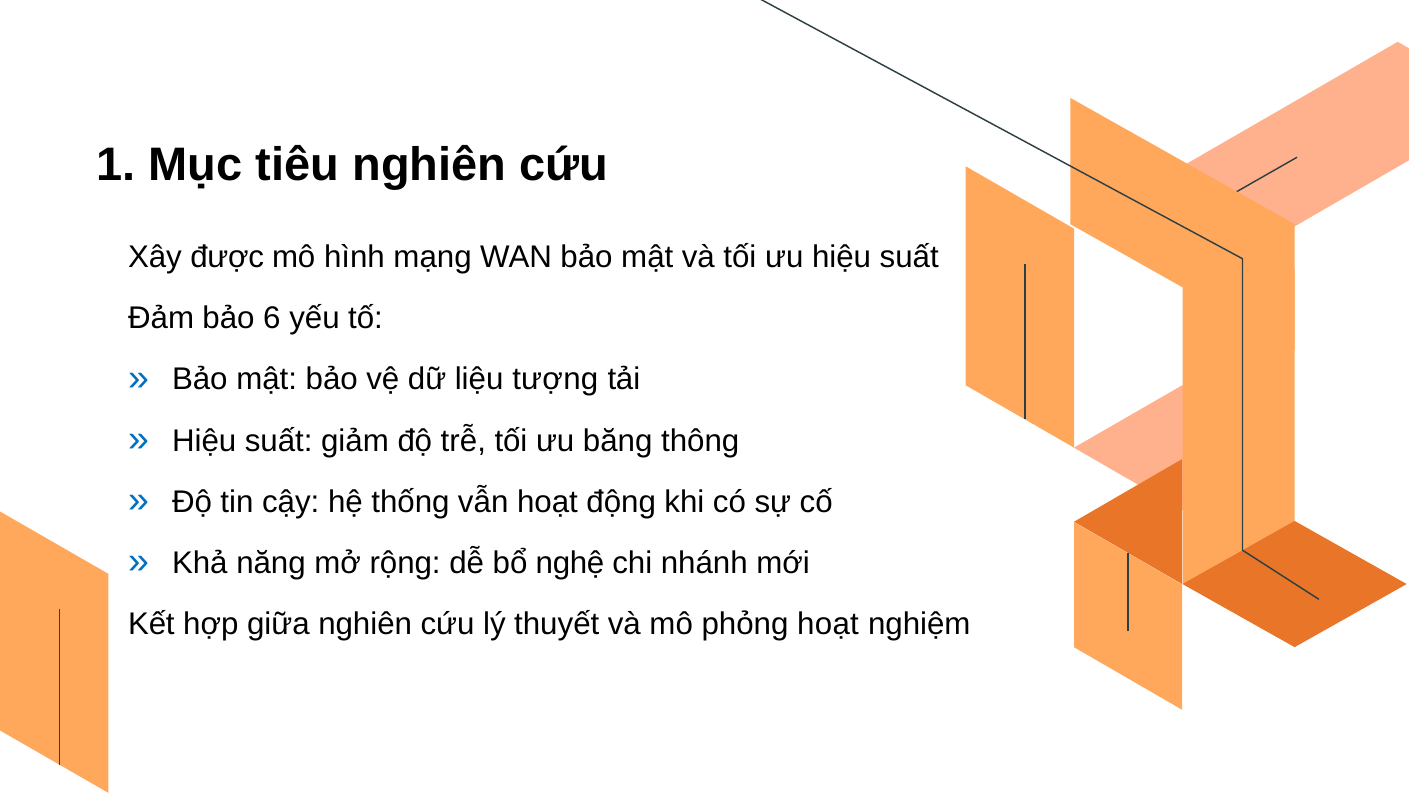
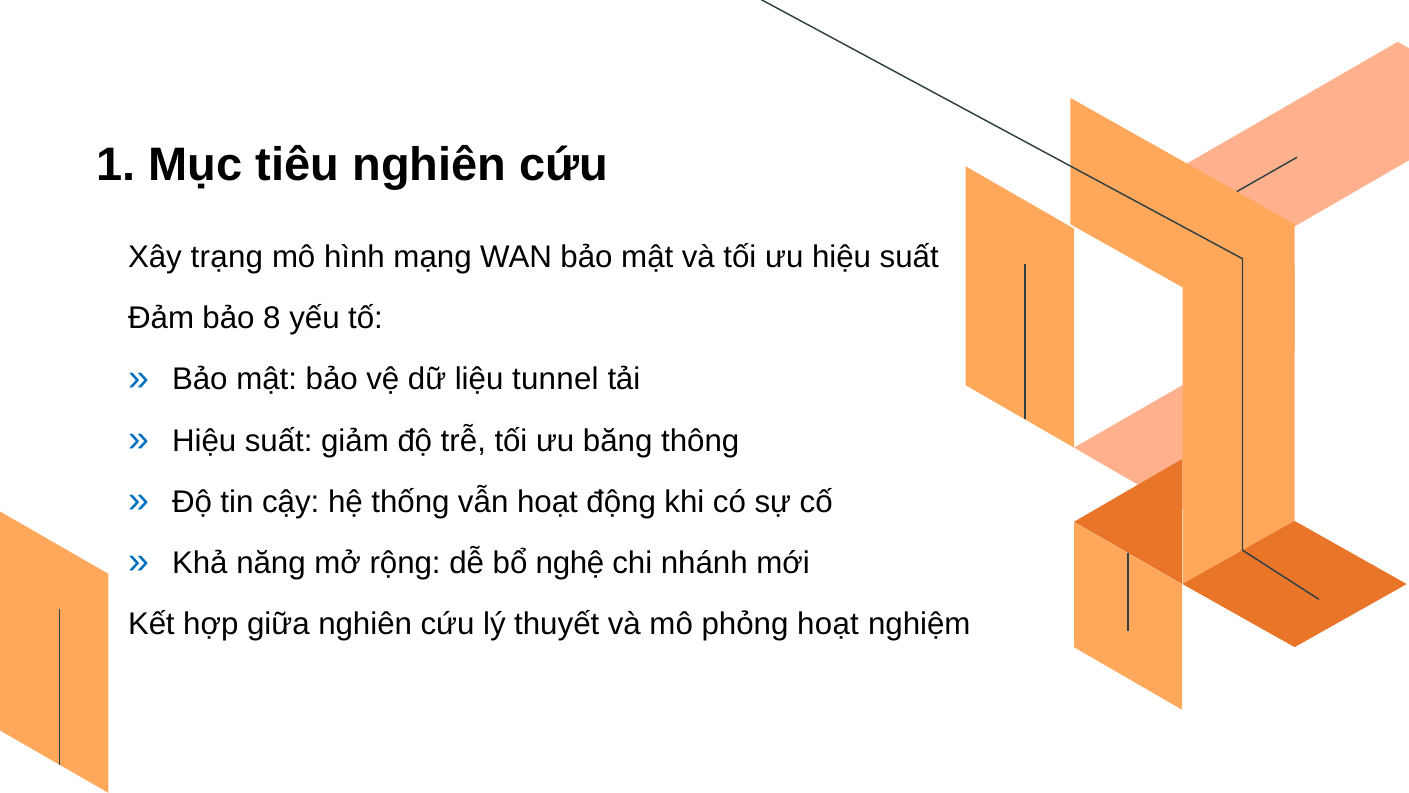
được: được -> trạng (227, 257)
6: 6 -> 8 (272, 318)
tượng: tượng -> tunnel (555, 379)
